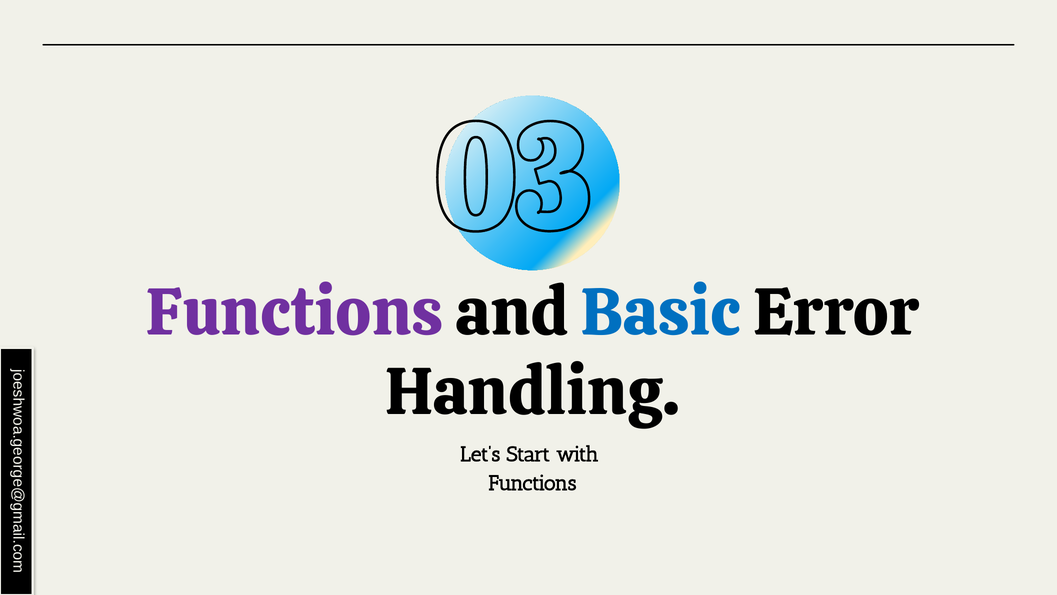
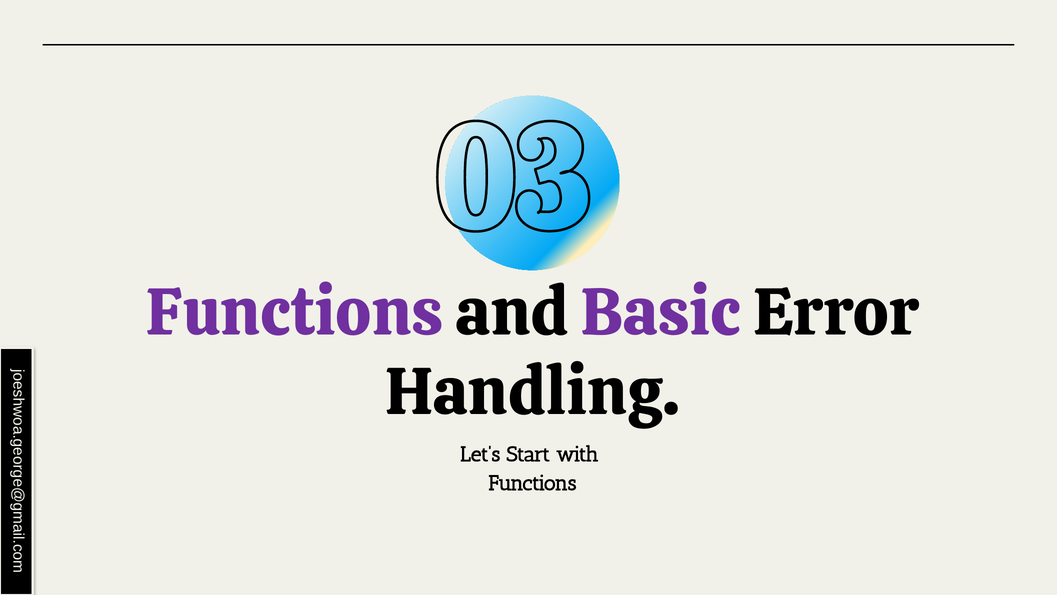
Basic colour: blue -> purple (661, 313)
